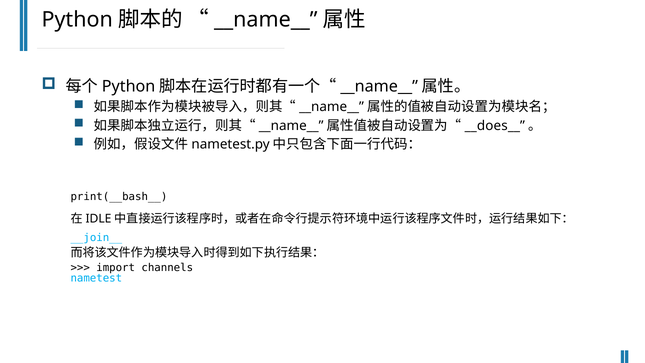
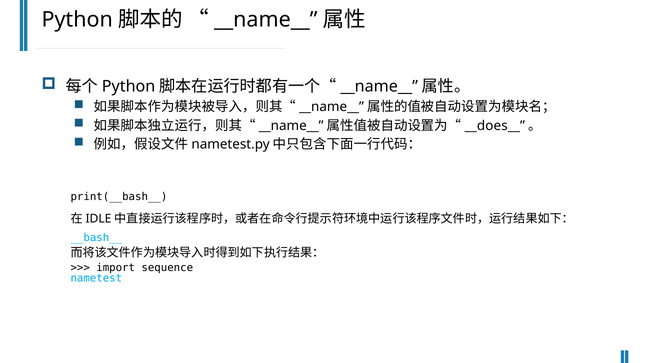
__join__: __join__ -> __bash__ (96, 238)
channels: channels -> sequence (167, 268)
